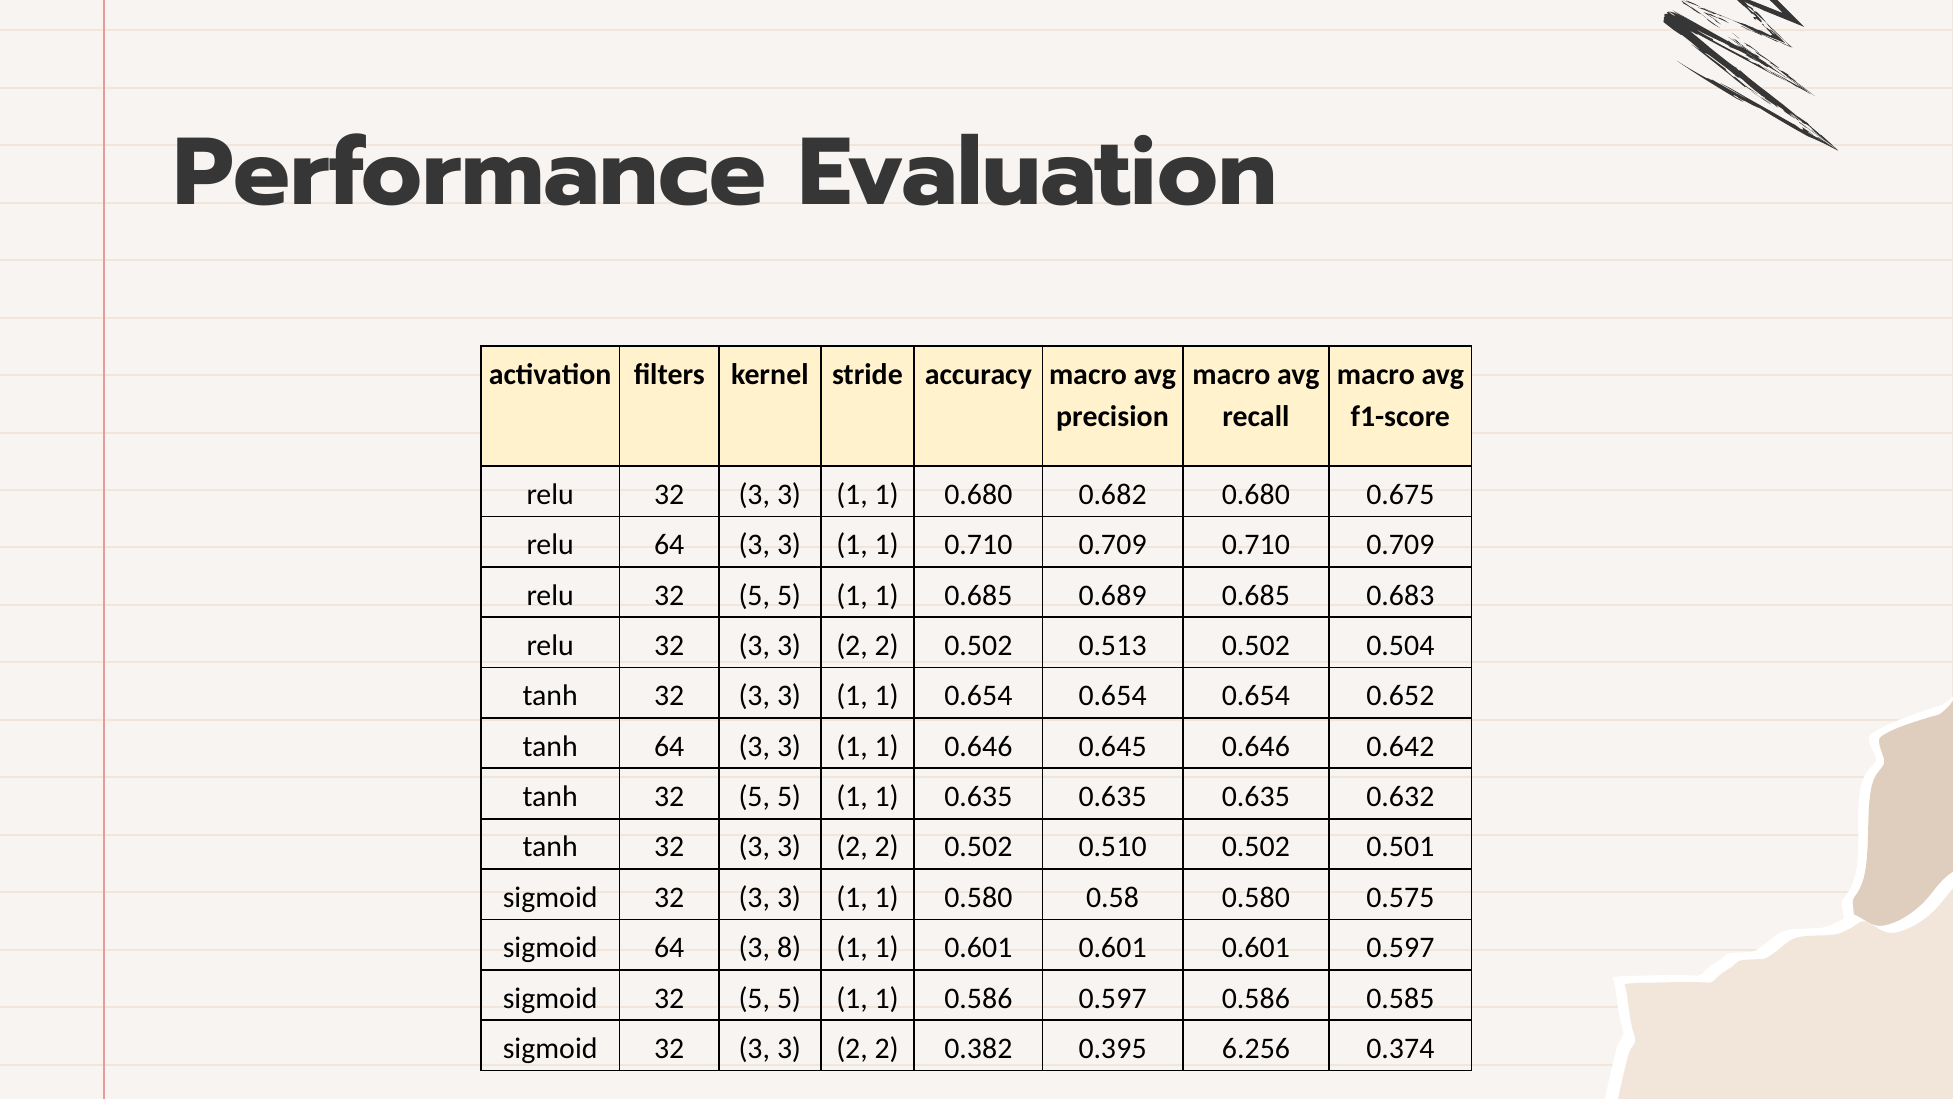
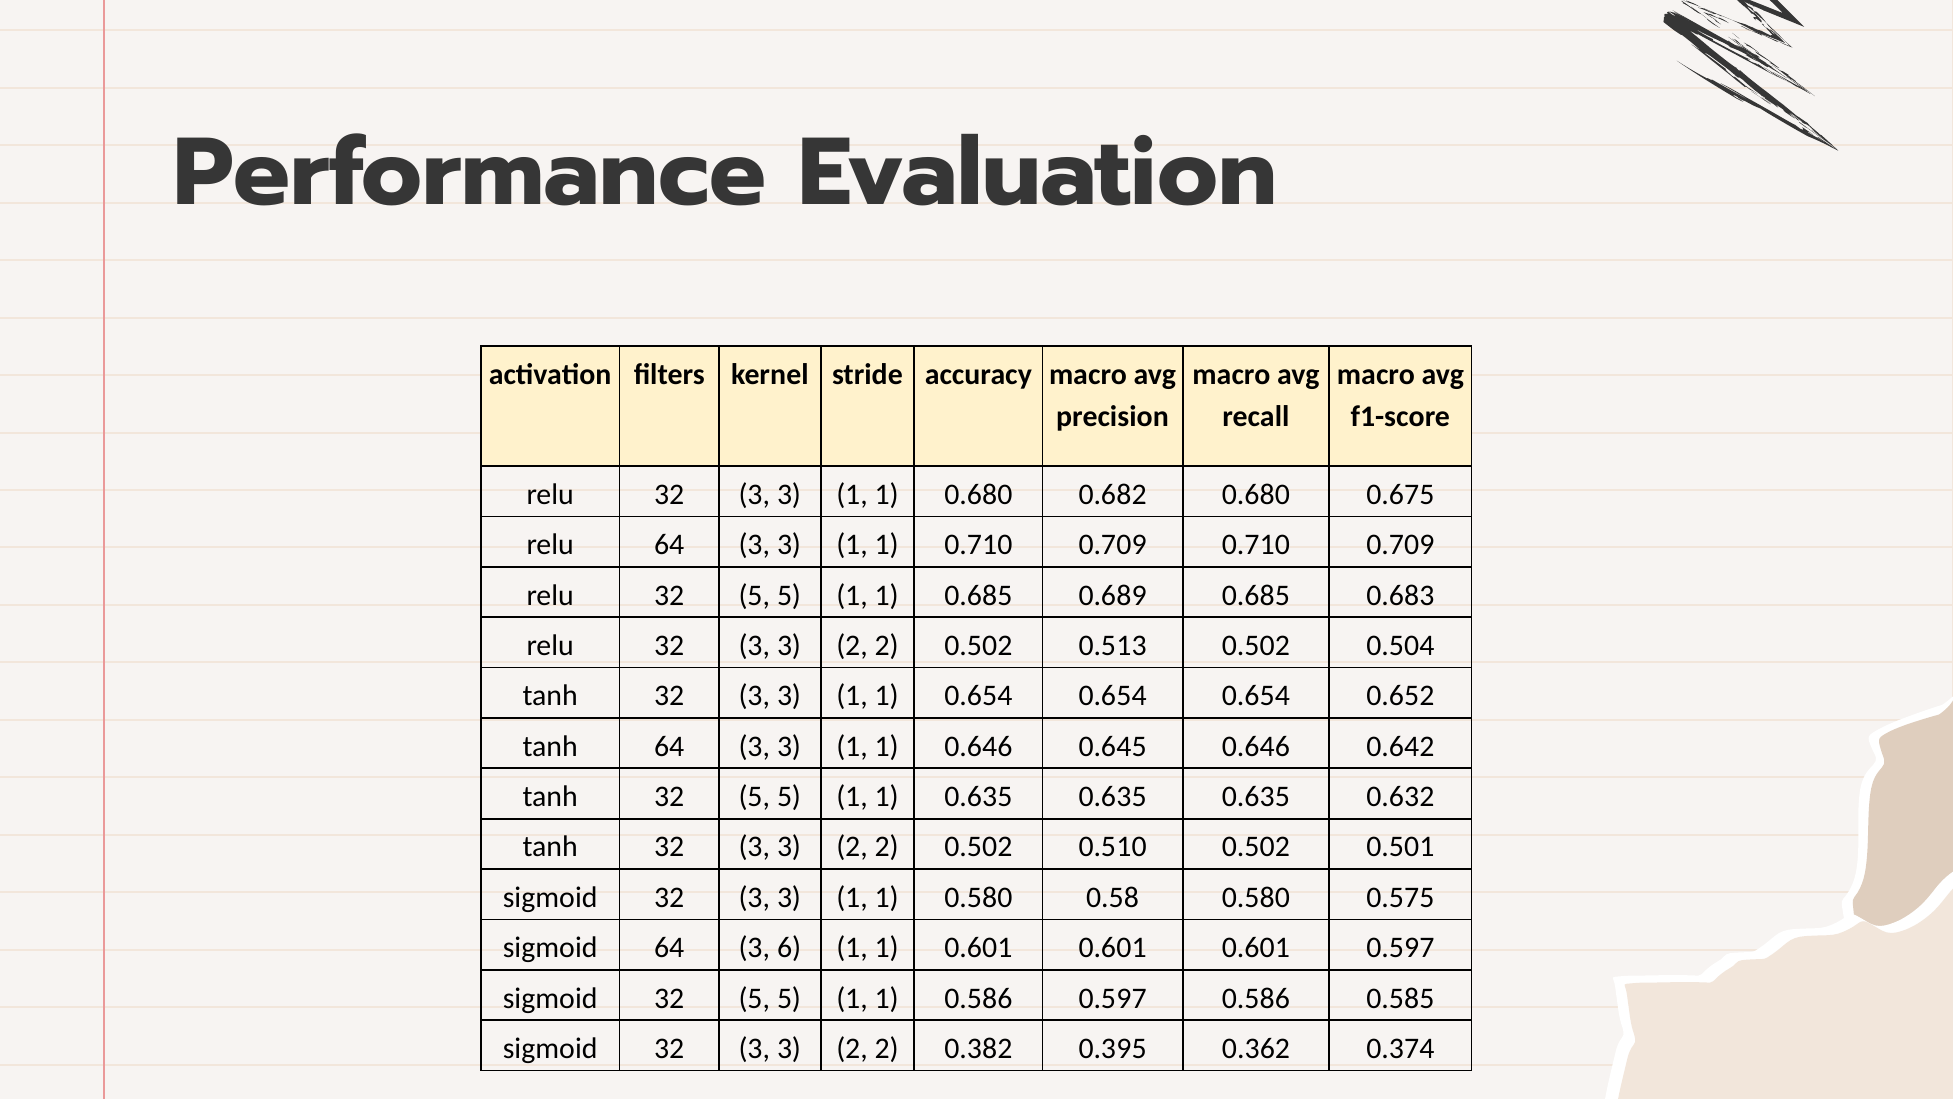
8: 8 -> 6 (789, 948)
6.256: 6.256 -> 0.362 (1256, 1048)
